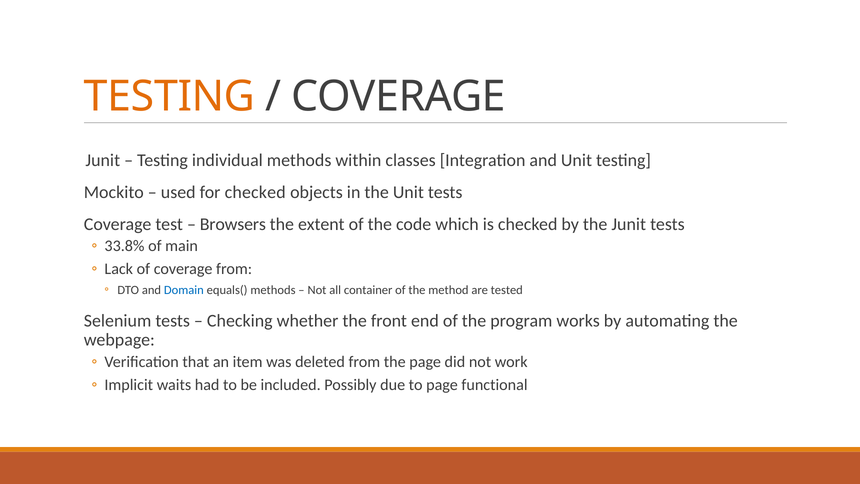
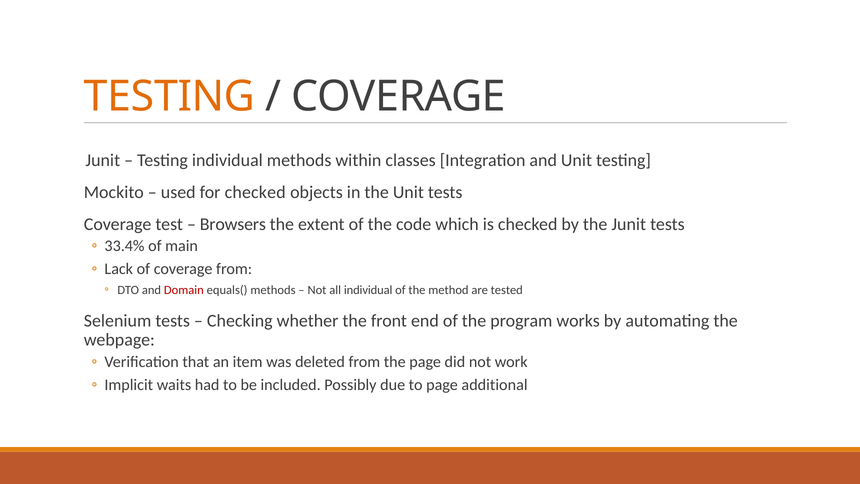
33.8%: 33.8% -> 33.4% (124, 246)
Domain colour: blue -> red (184, 290)
all container: container -> individual (368, 290)
functional: functional -> additional (495, 385)
